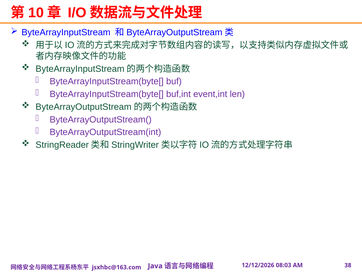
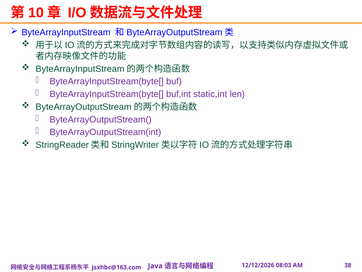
event,int: event,int -> static,int (210, 94)
